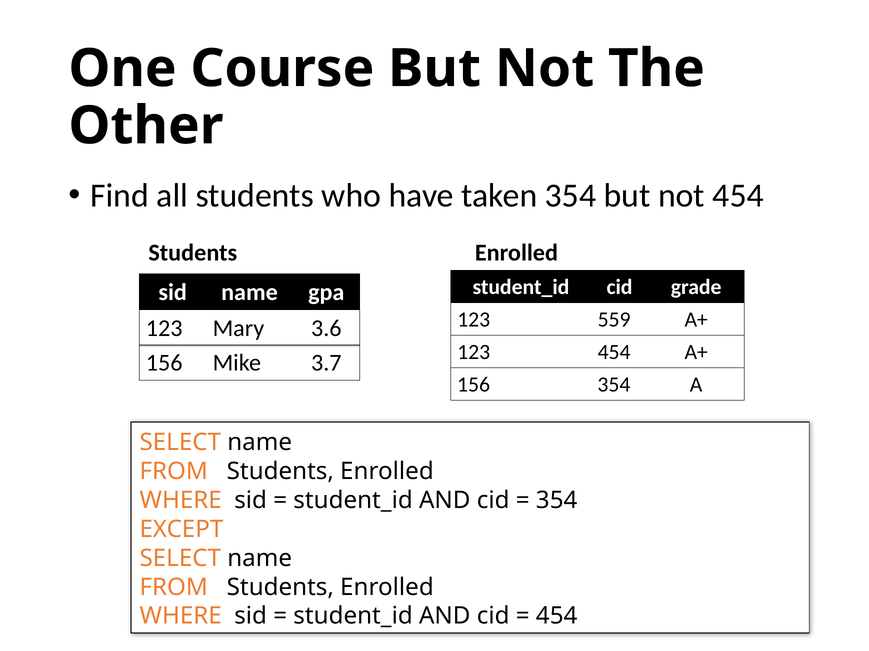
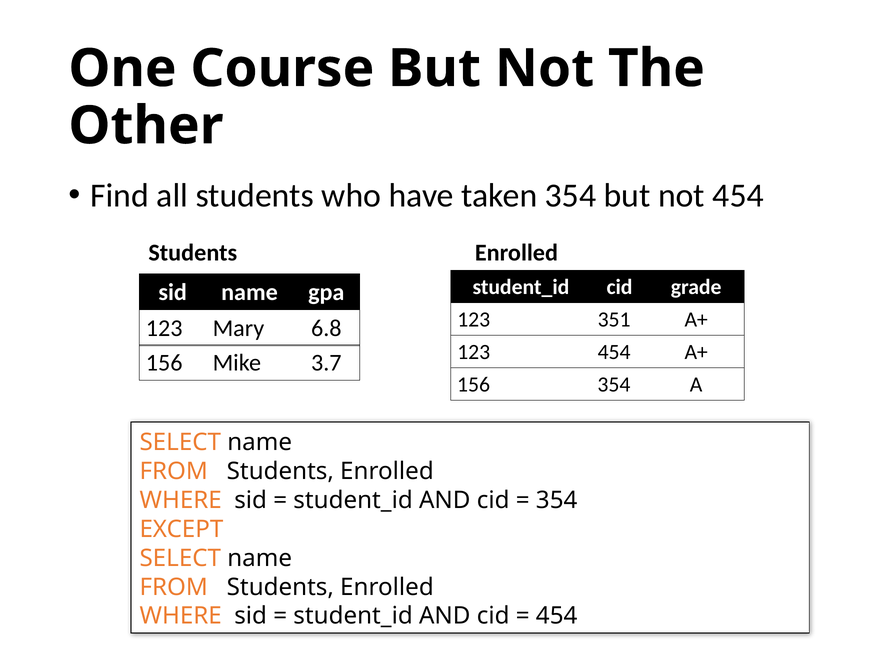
559: 559 -> 351 (614, 320)
3.6: 3.6 -> 6.8 (326, 329)
